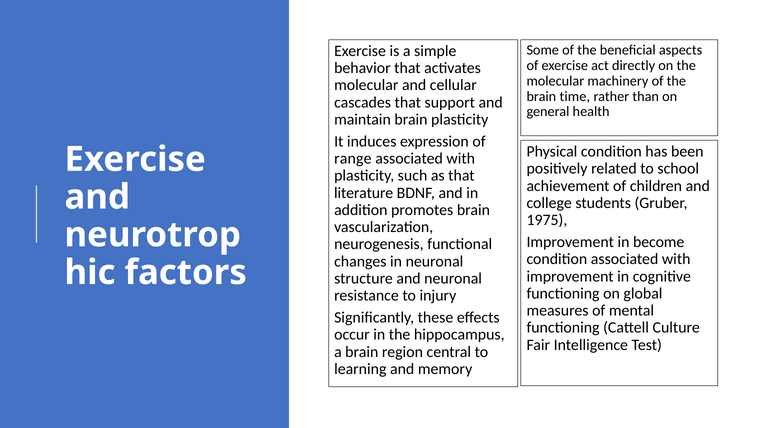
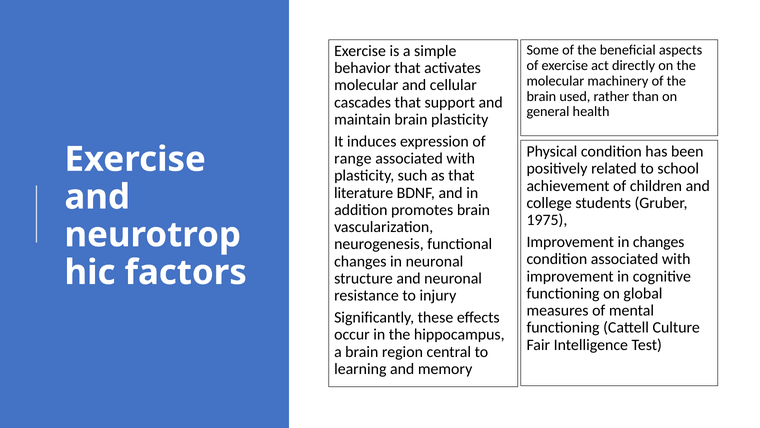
time: time -> used (575, 96)
in become: become -> changes (659, 242)
